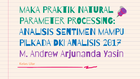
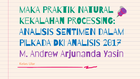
PARAMETER: PARAMETER -> KEKALAHAN (42, 21)
MAMPU: MAMPU -> DALAM (111, 32)
